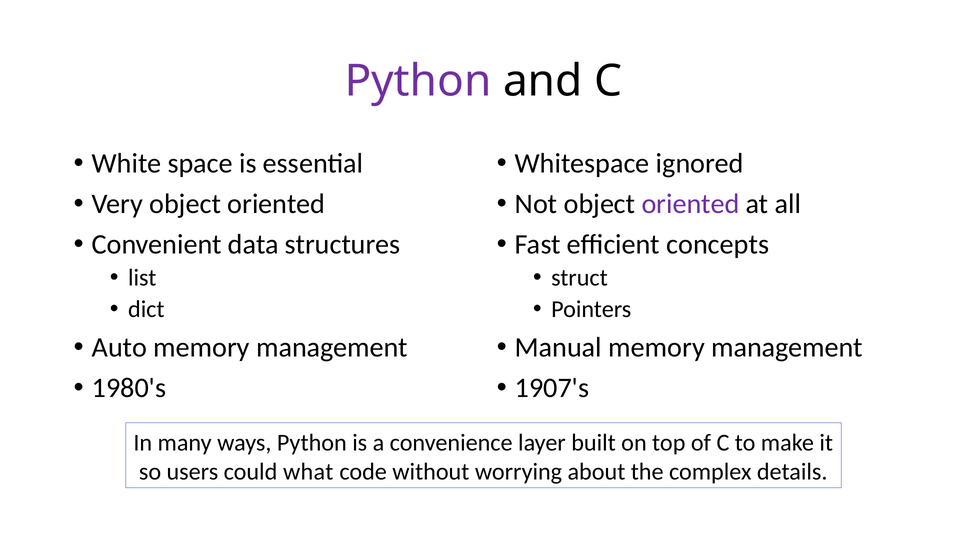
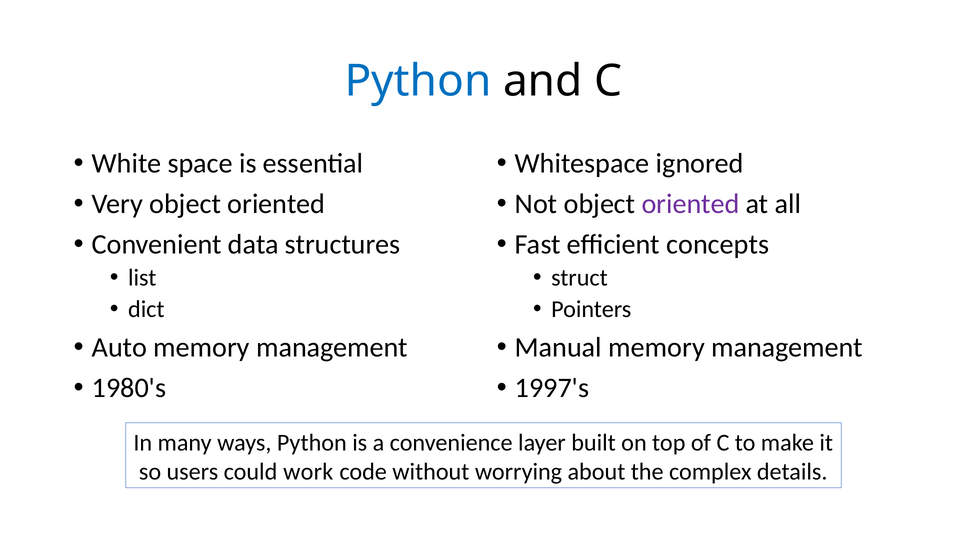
Python colour: purple -> blue (418, 81)
1907's: 1907's -> 1997's (552, 388)
what: what -> work (308, 472)
